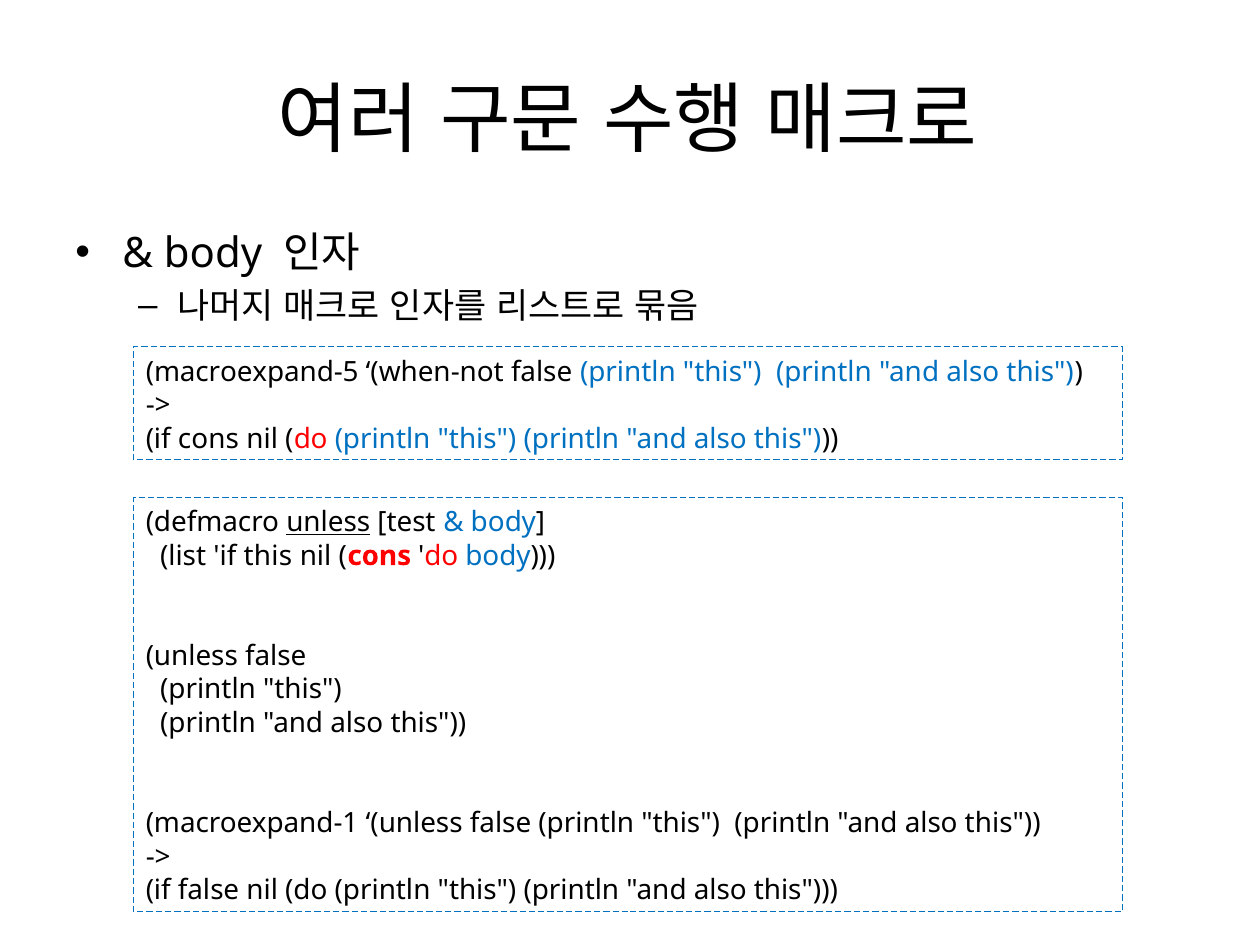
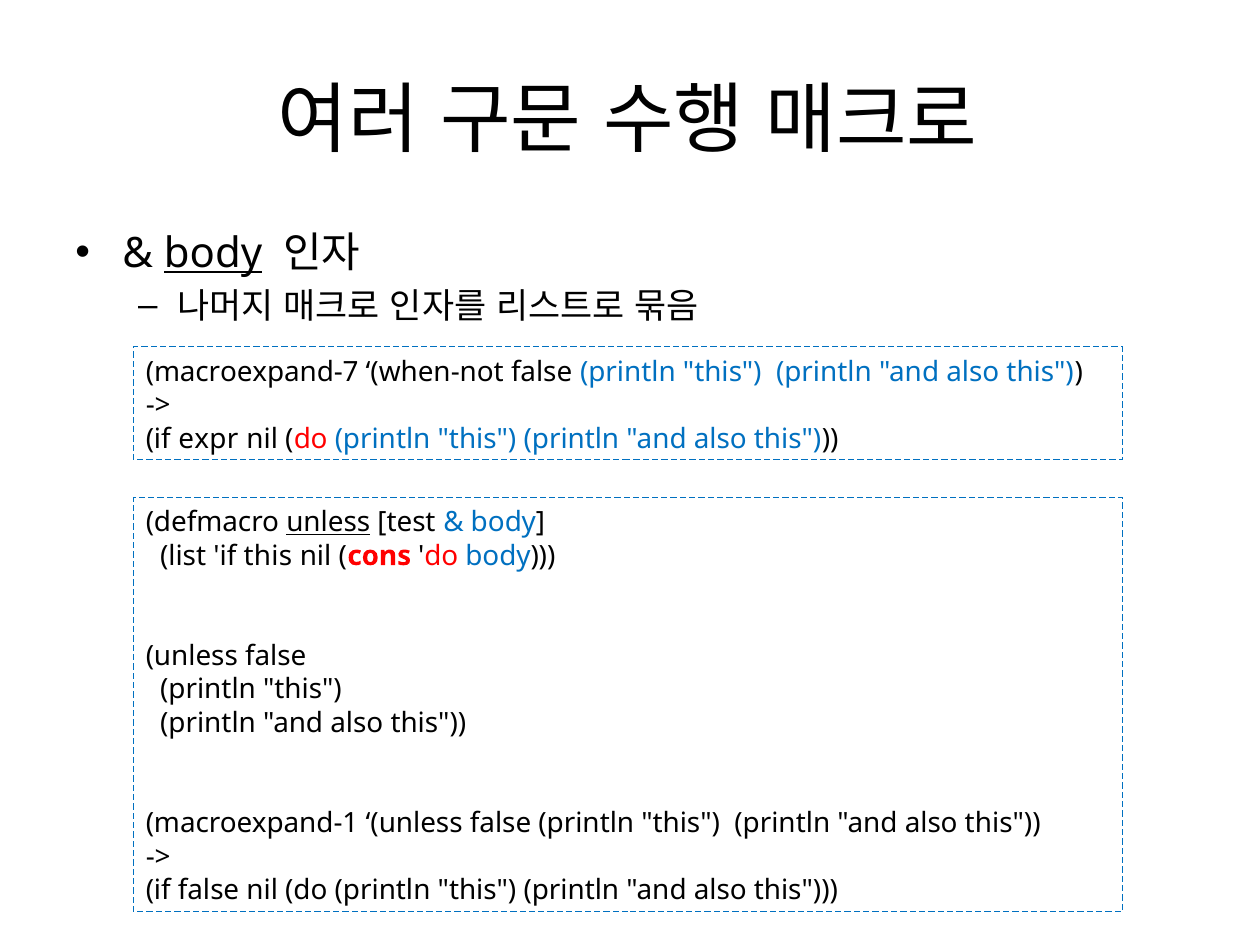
body underline: none -> present (213, 254)
macroexpand-5: macroexpand-5 -> macroexpand-7 (252, 372)
if cons: cons -> expr (208, 439)
